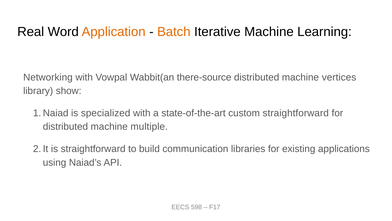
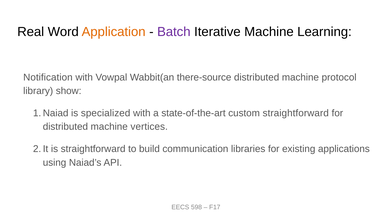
Batch colour: orange -> purple (174, 32)
Networking: Networking -> Notification (48, 77)
vertices: vertices -> protocol (339, 77)
multiple: multiple -> vertices (149, 126)
